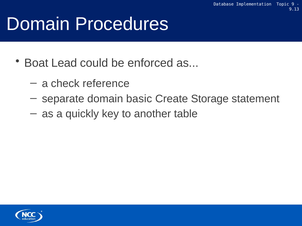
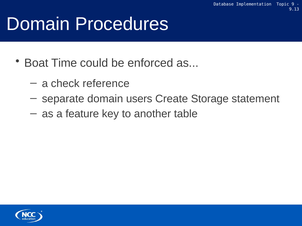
Lead: Lead -> Time (64, 63)
basic: basic -> users (139, 99)
quickly: quickly -> feature (82, 114)
